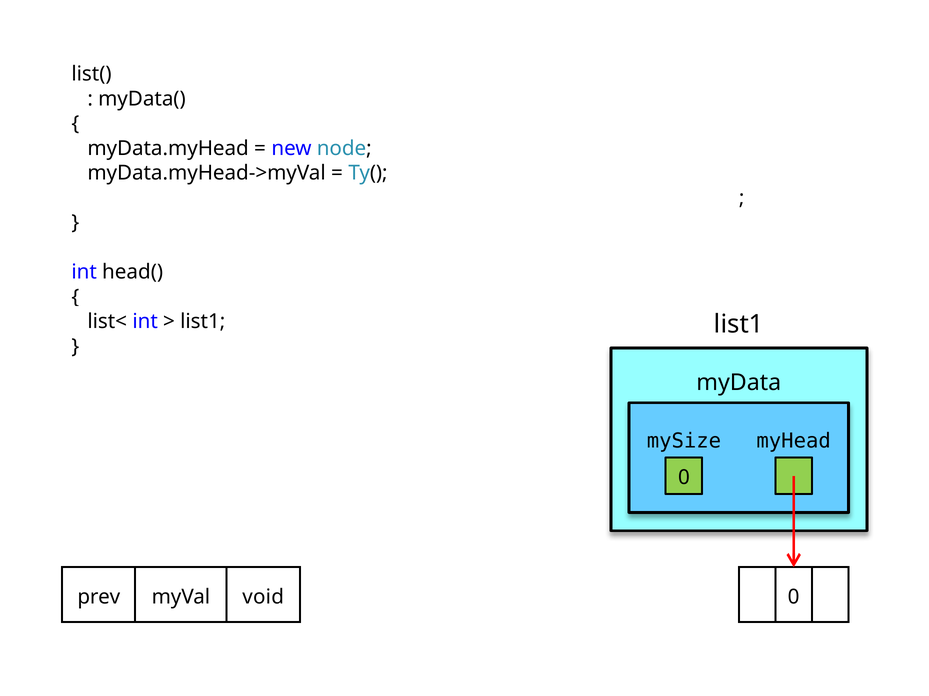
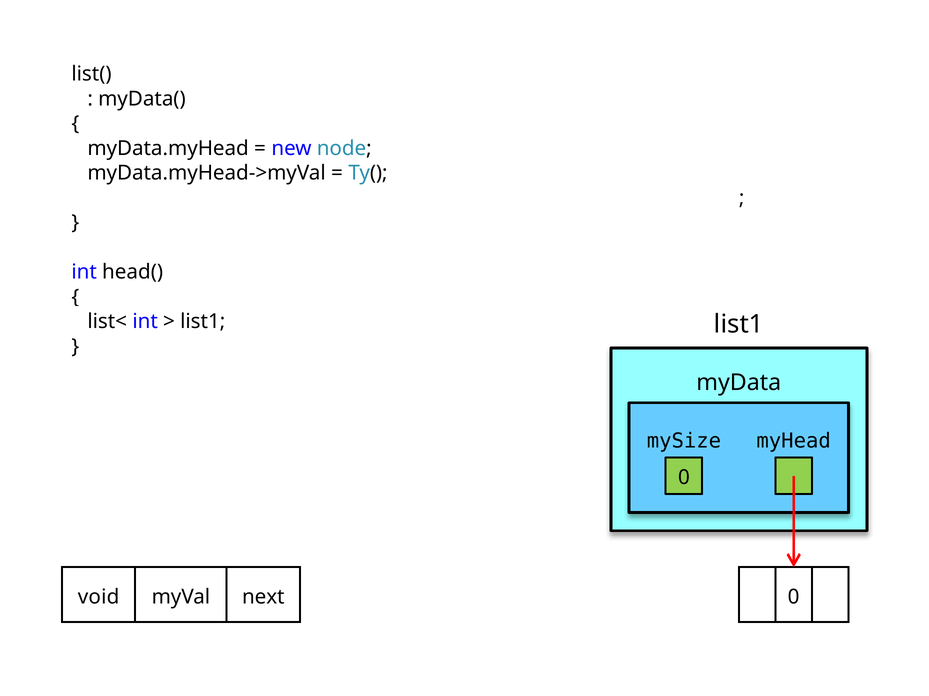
prev: prev -> void (99, 598)
void: void -> next (263, 598)
